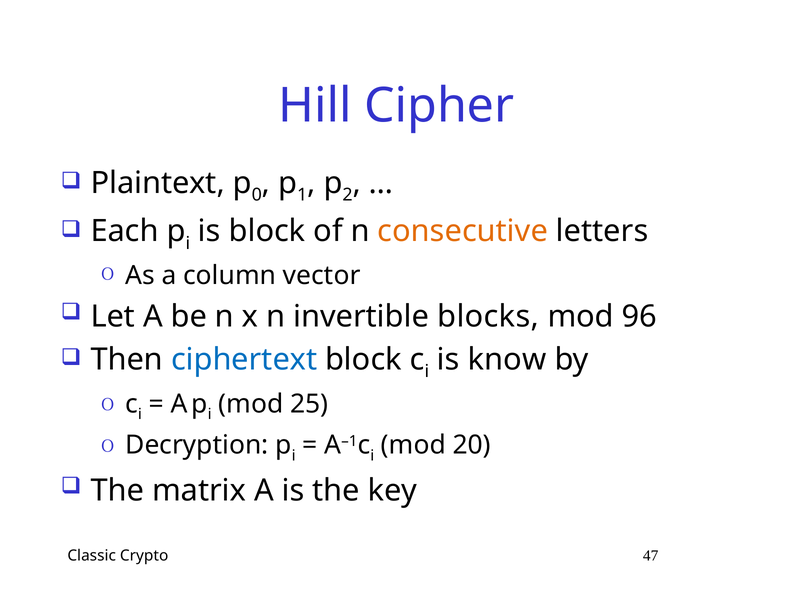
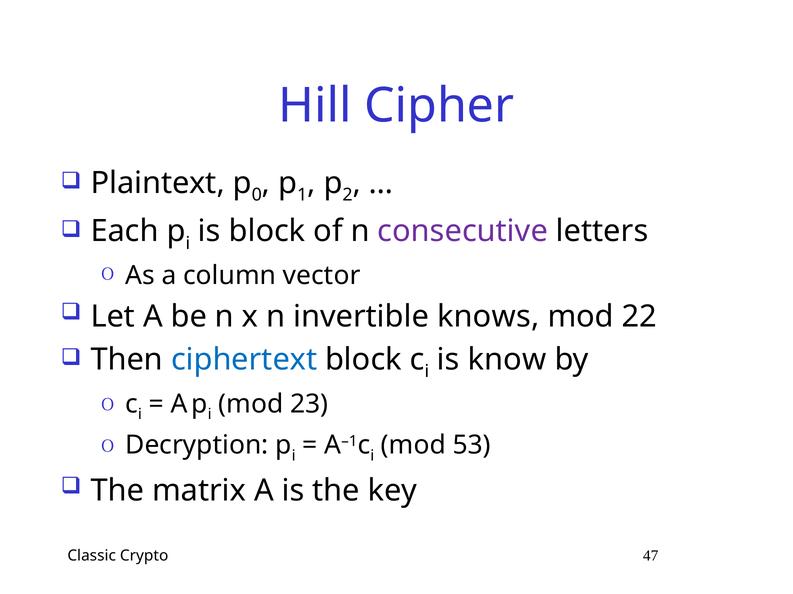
consecutive colour: orange -> purple (463, 232)
blocks: blocks -> knows (488, 317)
96: 96 -> 22 (639, 317)
25: 25 -> 23 (309, 404)
20: 20 -> 53 (472, 446)
